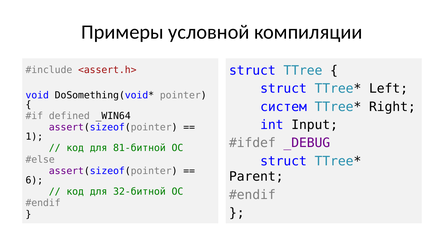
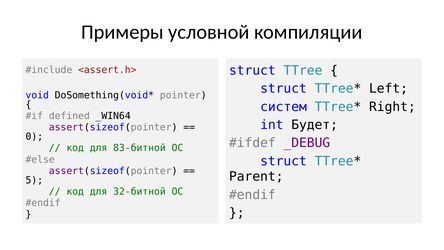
Input: Input -> Будет (315, 125)
1: 1 -> 0 (34, 137)
81-битной: 81-битной -> 83-битной (139, 148)
6: 6 -> 5 (34, 180)
